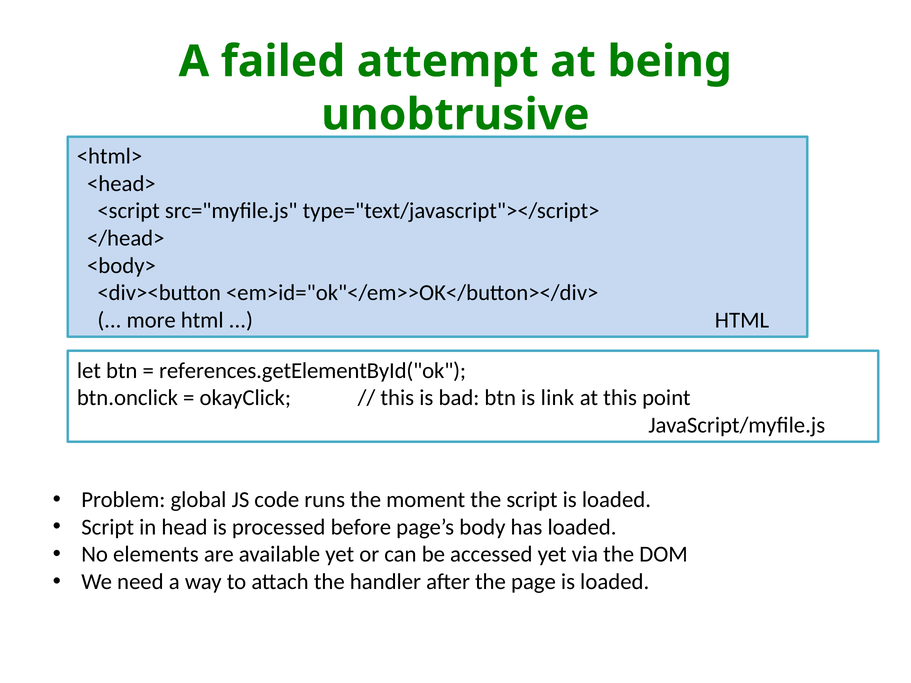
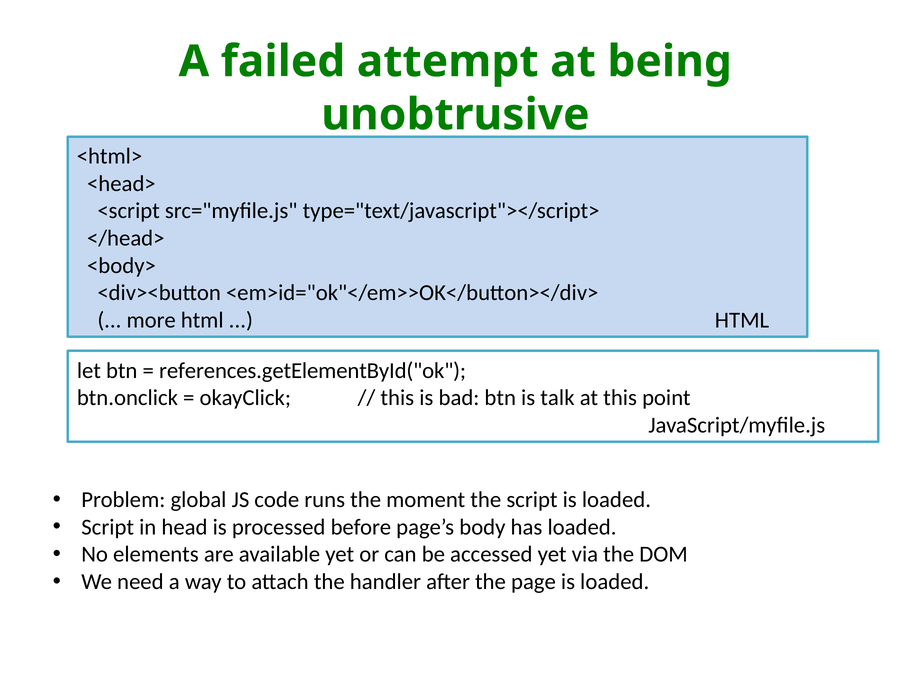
link: link -> talk (557, 398)
